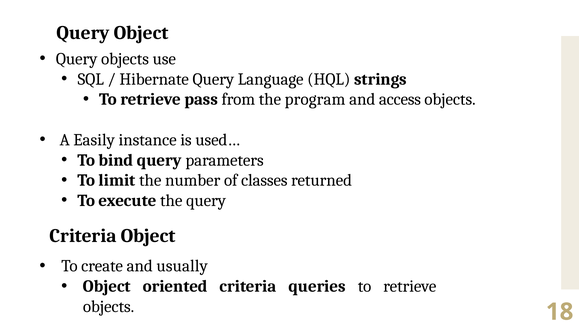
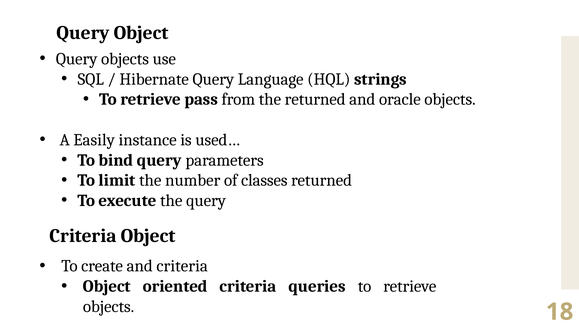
the program: program -> returned (315, 99)
access: access -> oracle (400, 99)
and usually: usually -> criteria (182, 266)
